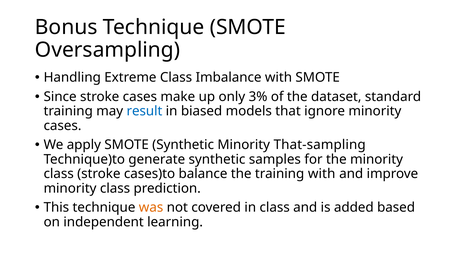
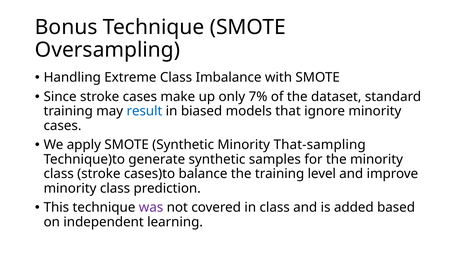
3%: 3% -> 7% (258, 97)
training with: with -> level (322, 174)
was colour: orange -> purple (151, 208)
